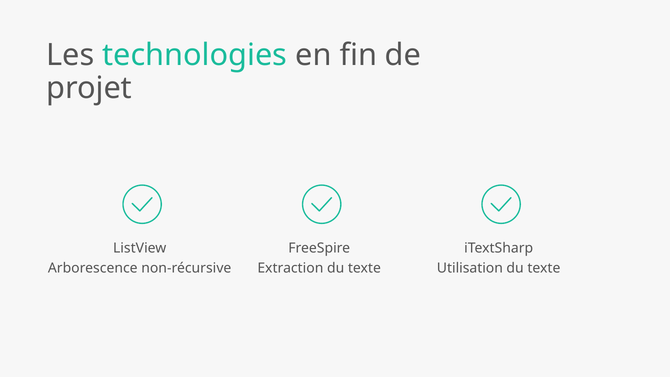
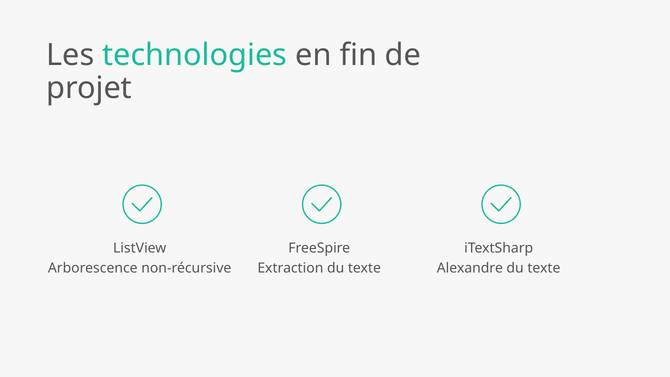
Utilisation: Utilisation -> Alexandre (470, 268)
